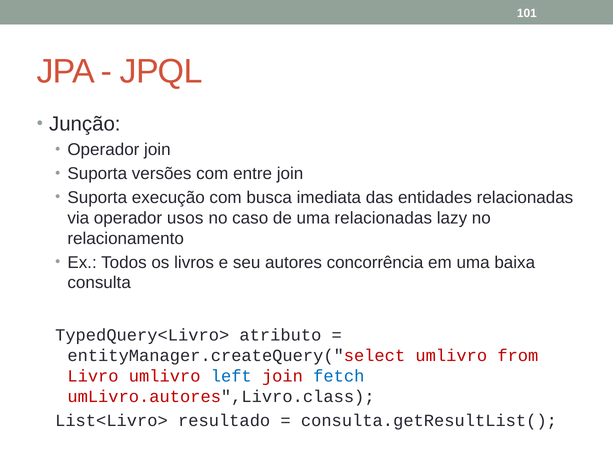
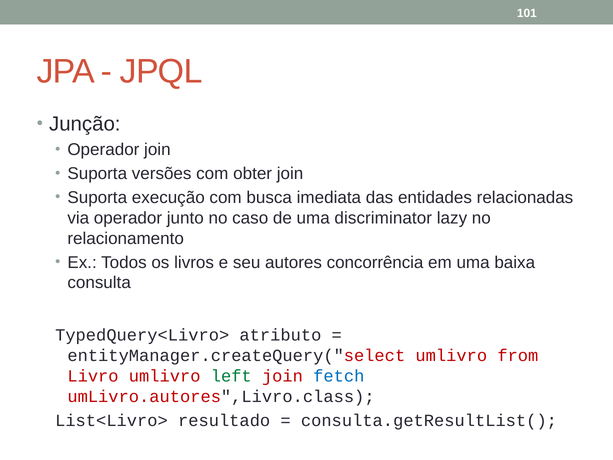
entre: entre -> obter (253, 174)
usos: usos -> junto (185, 218)
uma relacionadas: relacionadas -> discriminator (383, 218)
left colour: blue -> green (231, 376)
